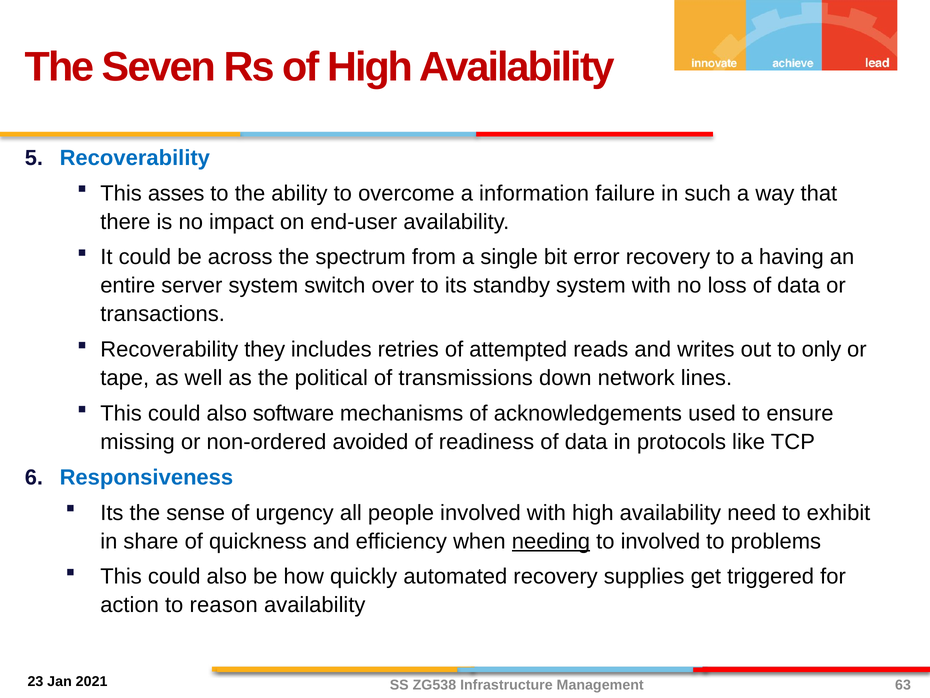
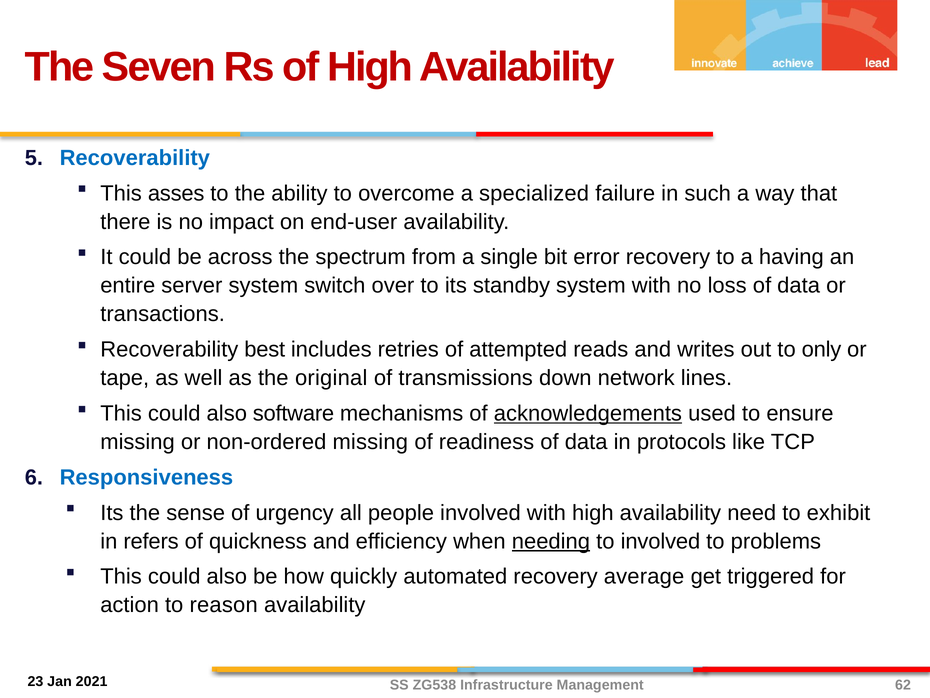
information: information -> specialized (534, 193)
they: they -> best (265, 349)
political: political -> original (331, 378)
acknowledgements underline: none -> present (588, 413)
non-ordered avoided: avoided -> missing (370, 442)
share: share -> refers (151, 541)
supplies: supplies -> average (644, 576)
63: 63 -> 62 (903, 685)
